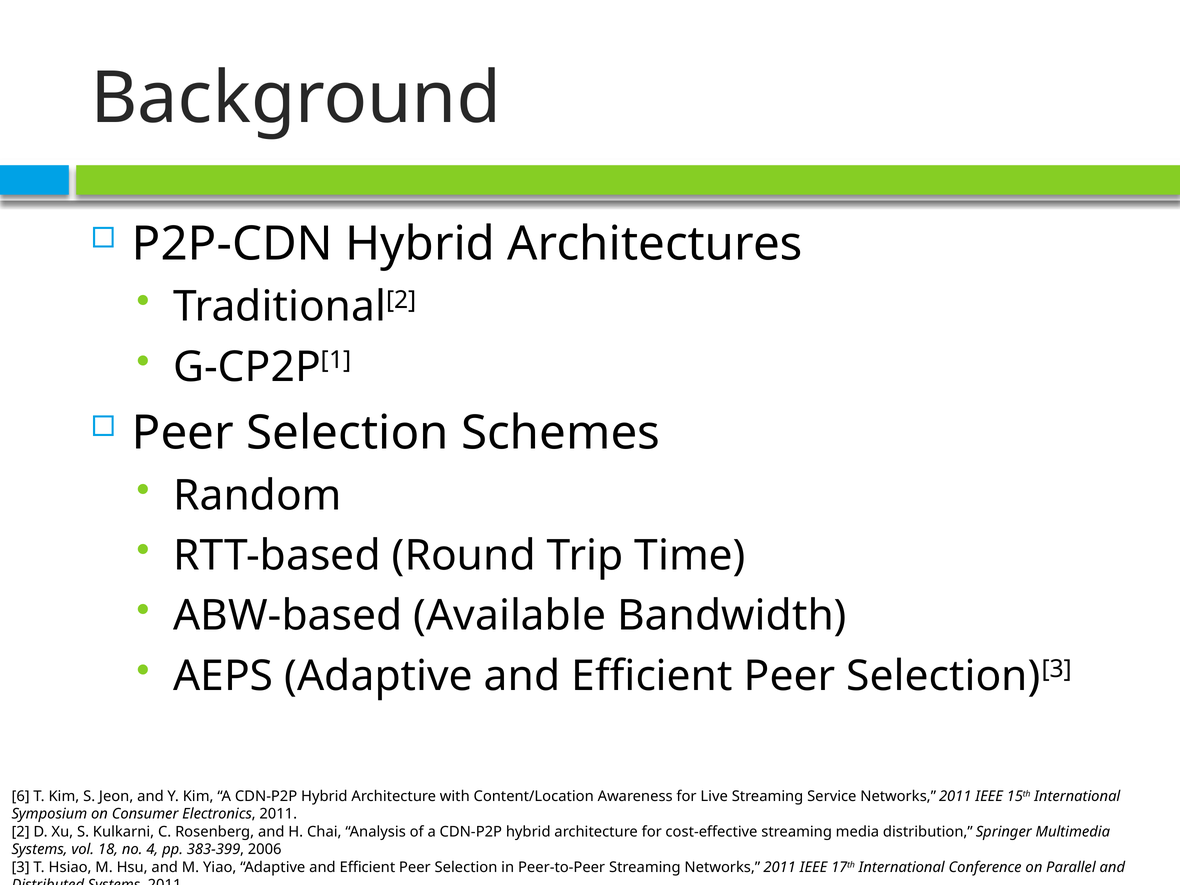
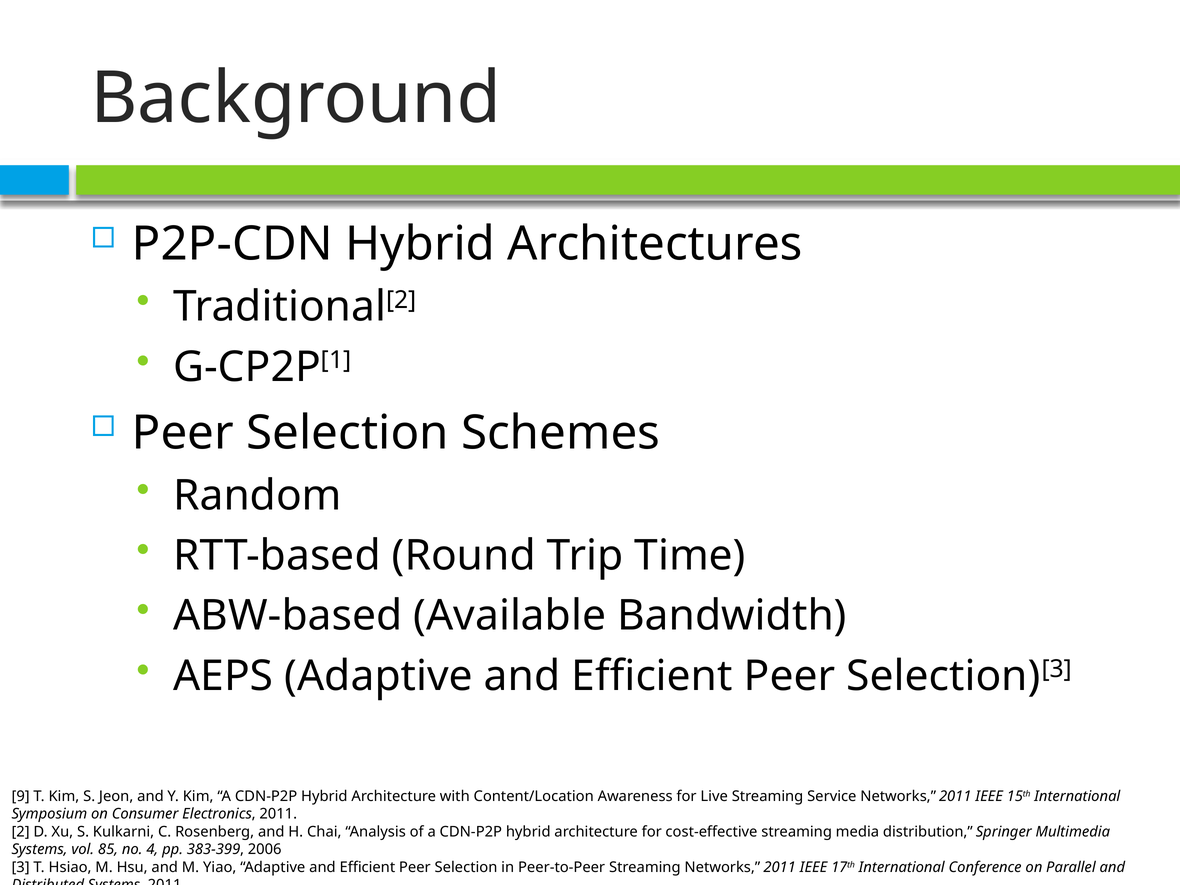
6: 6 -> 9 (21, 796)
18: 18 -> 85 (108, 849)
